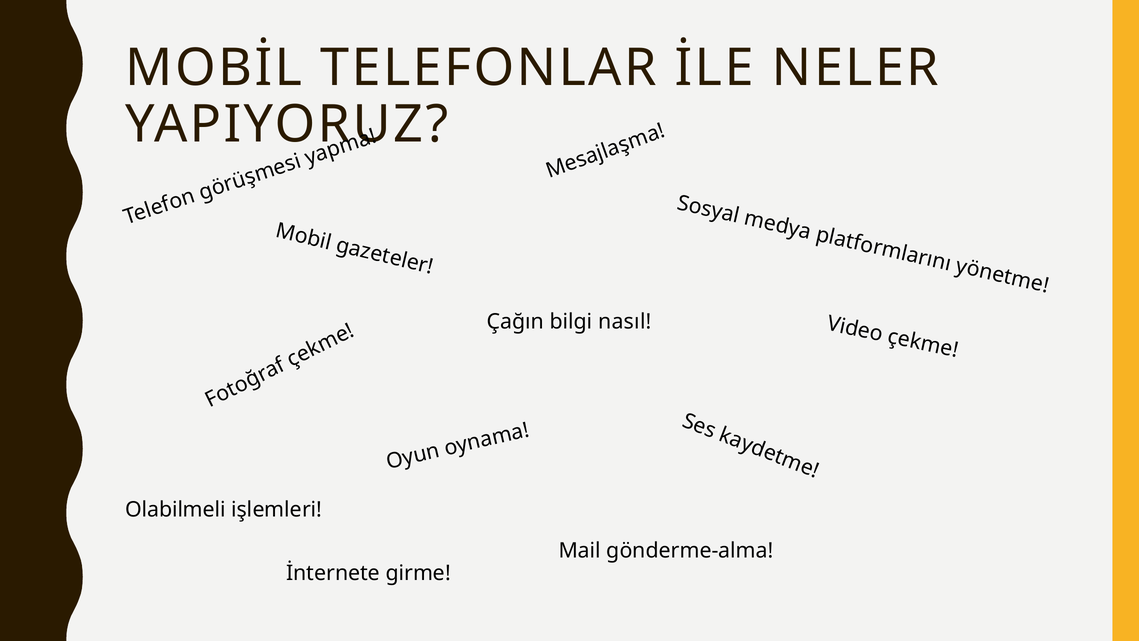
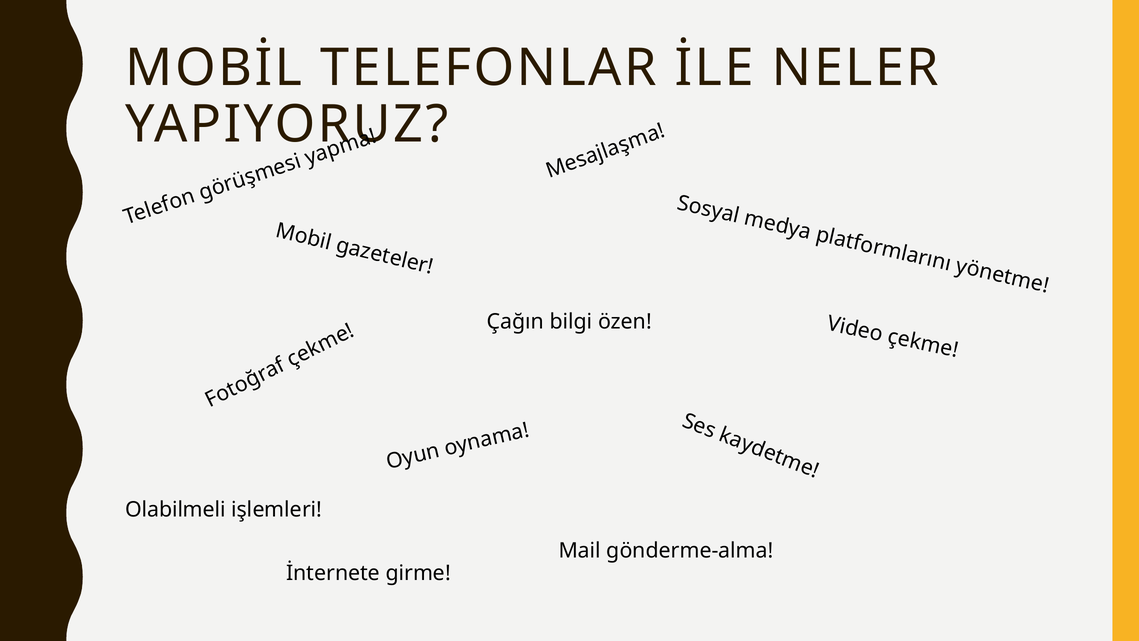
nasıl: nasıl -> özen (625, 322)
